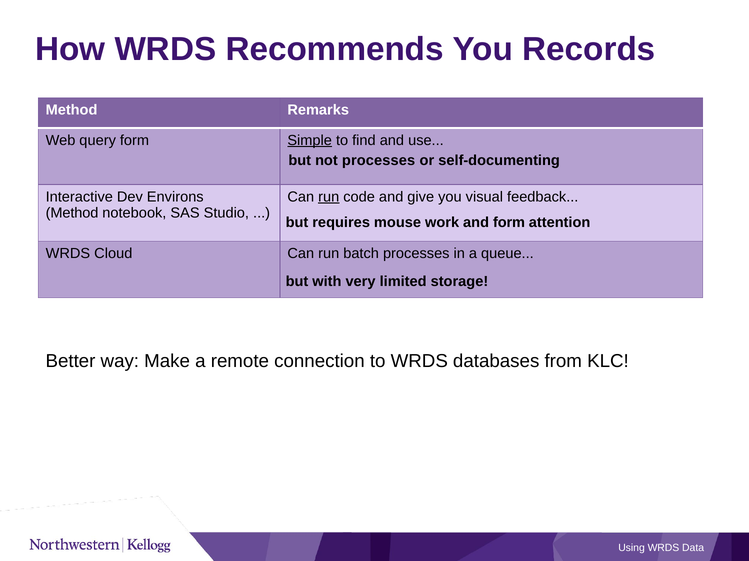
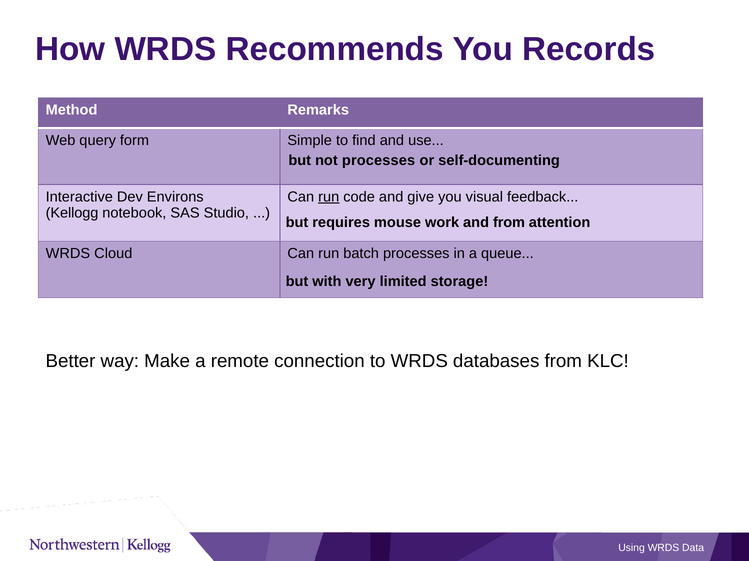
Simple underline: present -> none (310, 140)
Method: Method -> Kellogg (72, 213)
and form: form -> from (509, 223)
